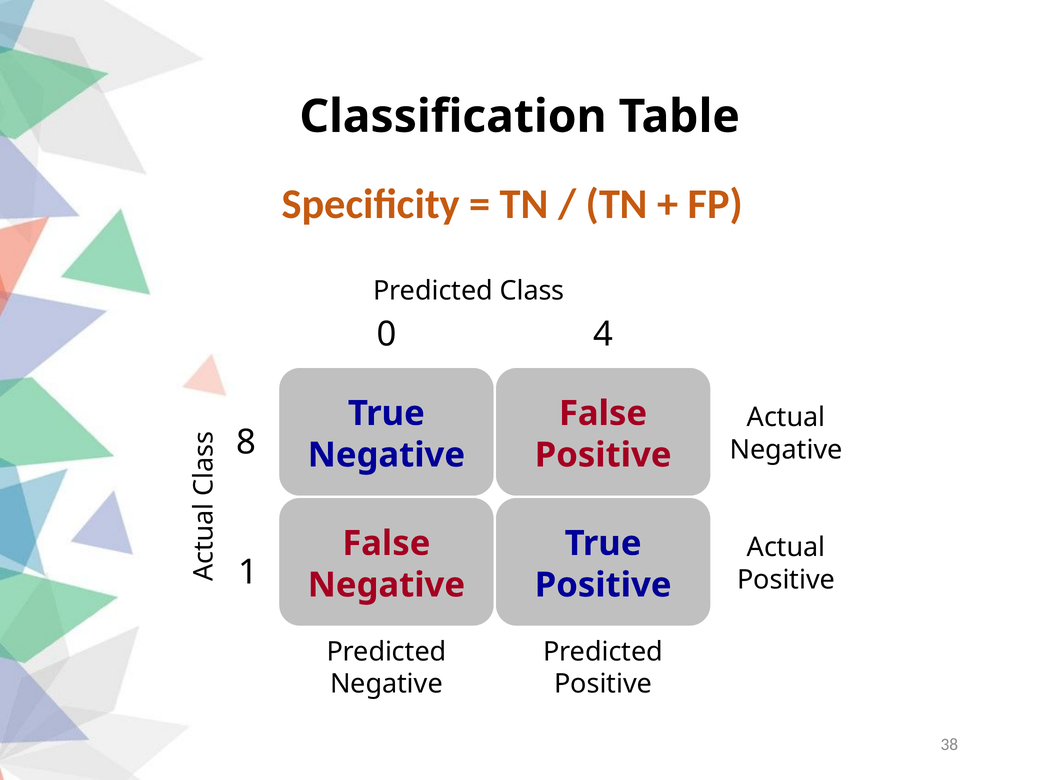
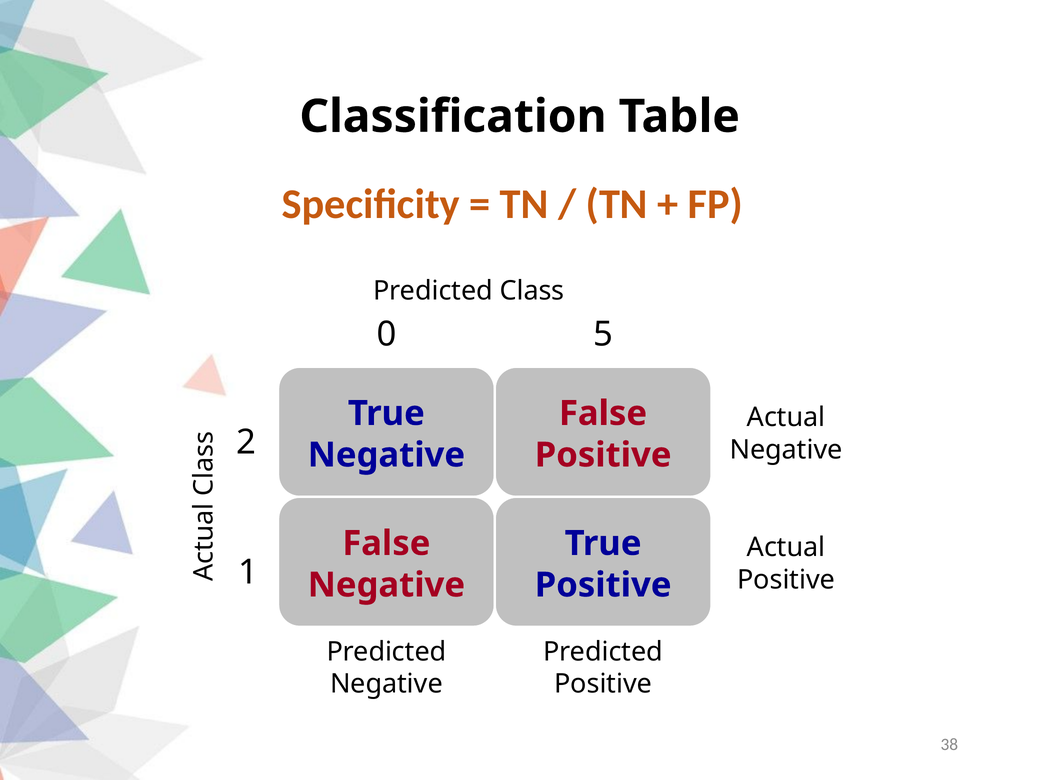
4: 4 -> 5 (603, 334)
8: 8 -> 2 (246, 442)
